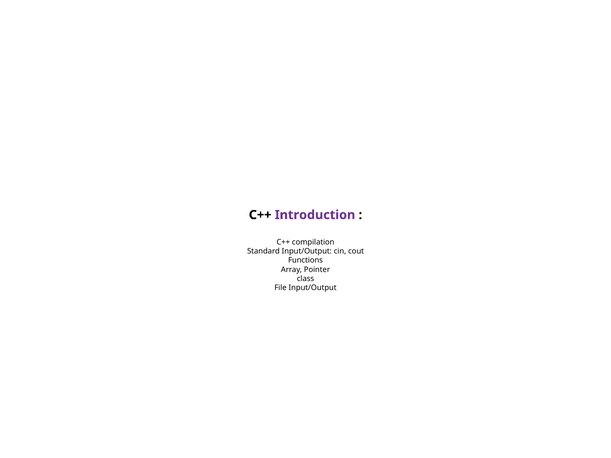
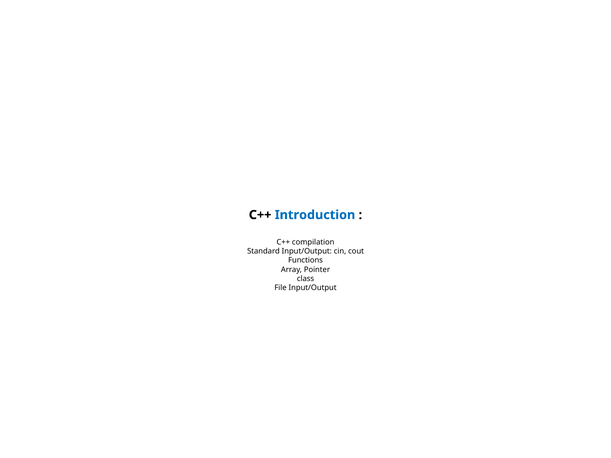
Introduction colour: purple -> blue (315, 215)
